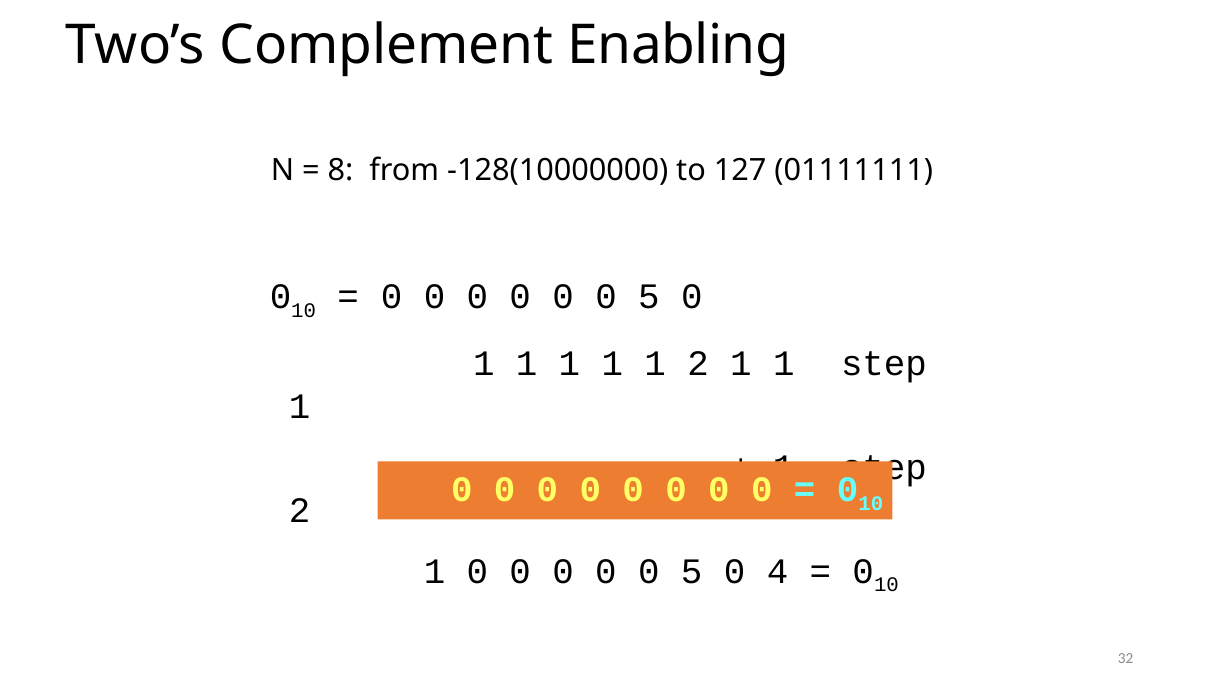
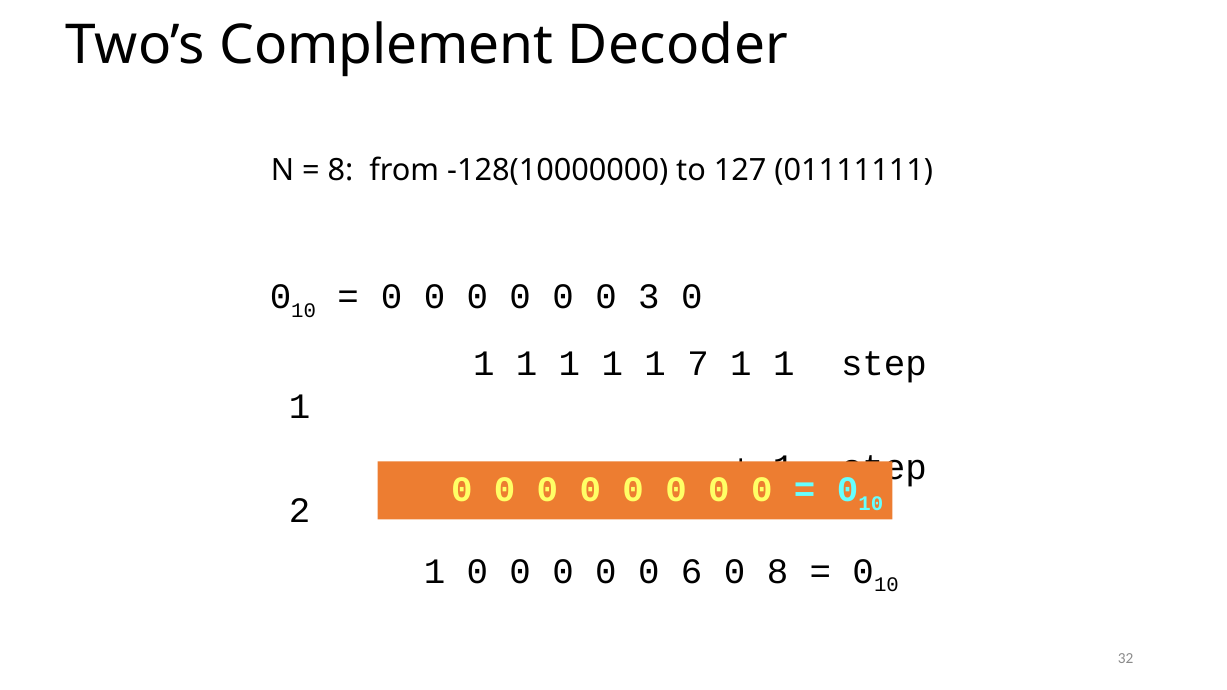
Enabling: Enabling -> Decoder (678, 46)
5: 5 -> 3 (649, 297)
1 2: 2 -> 7 (698, 364)
5: 5 -> 6 (692, 571)
0 4: 4 -> 8 (778, 571)
